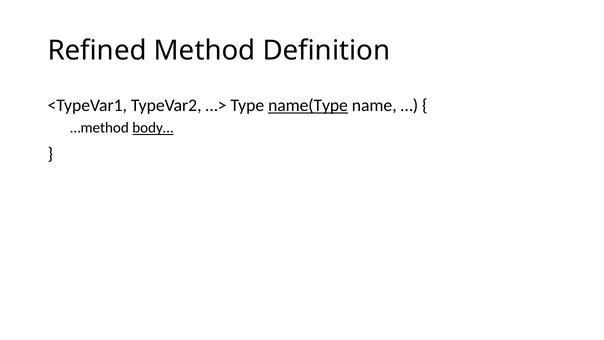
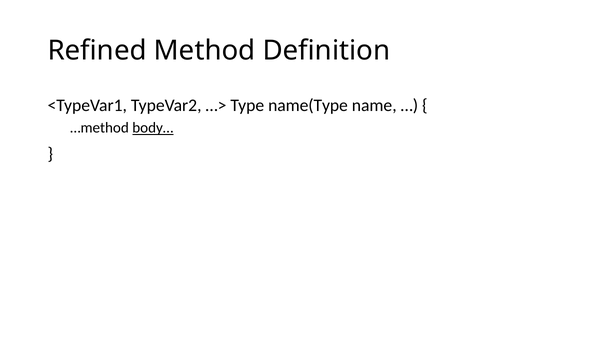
name(Type underline: present -> none (308, 105)
